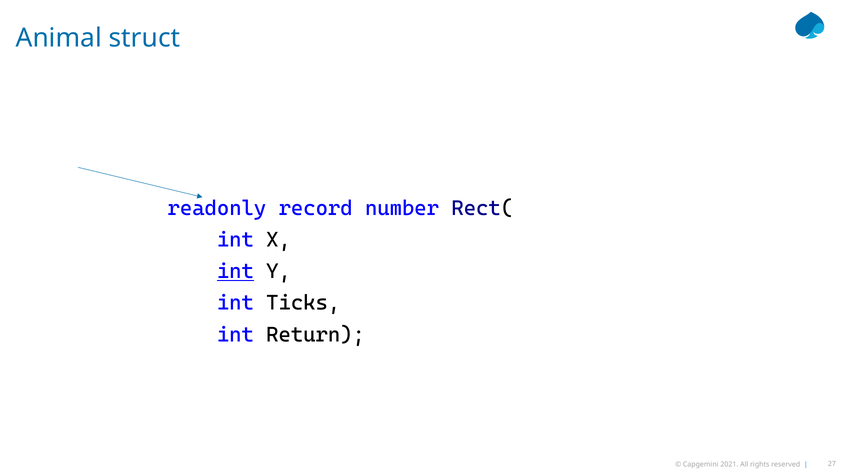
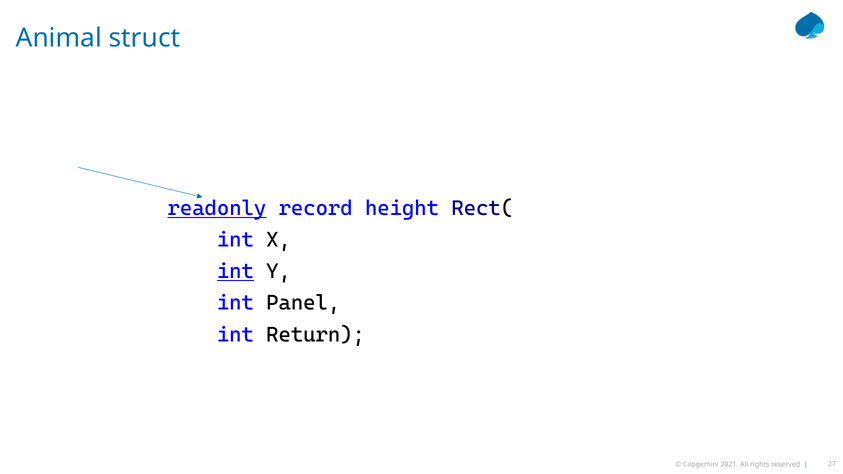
readonly underline: none -> present (217, 209)
number: number -> height (402, 209)
Ticks: Ticks -> Panel (303, 303)
